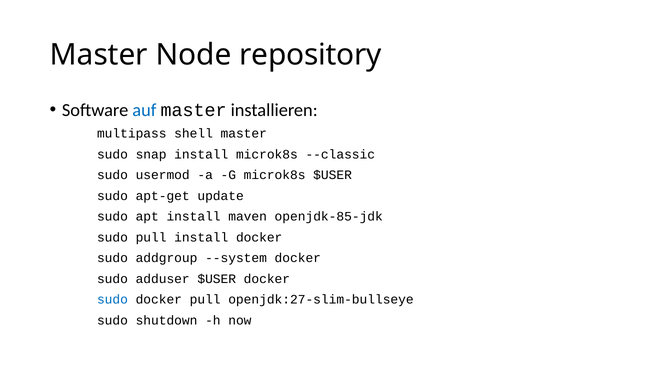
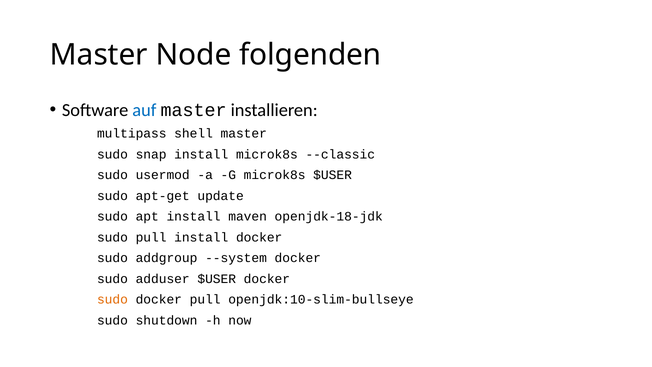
repository: repository -> folgenden (310, 55)
openjdk-85-jdk: openjdk-85-jdk -> openjdk-18-jdk (329, 217)
sudo colour: blue -> orange (112, 299)
openjdk:27-slim-bullseye: openjdk:27-slim-bullseye -> openjdk:10-slim-bullseye (321, 299)
